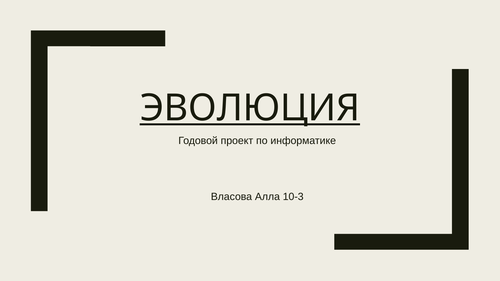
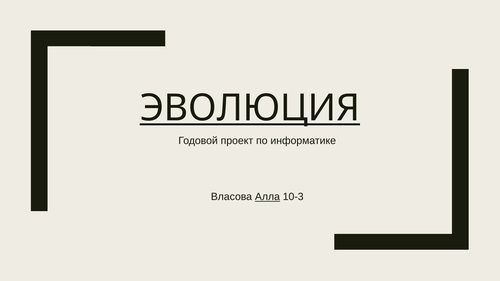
Алла underline: none -> present (267, 197)
